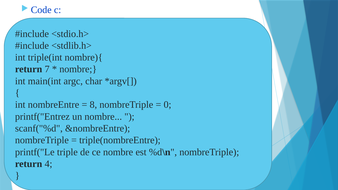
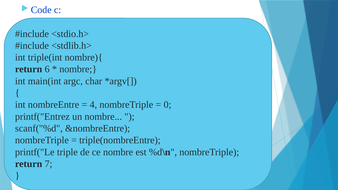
7: 7 -> 6 (47, 69)
8: 8 -> 4 (93, 105)
4: 4 -> 7 (48, 164)
